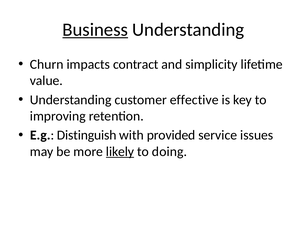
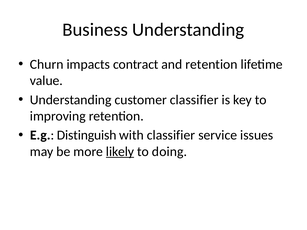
Business underline: present -> none (95, 30)
and simplicity: simplicity -> retention (211, 64)
customer effective: effective -> classifier (194, 100)
with provided: provided -> classifier (171, 135)
